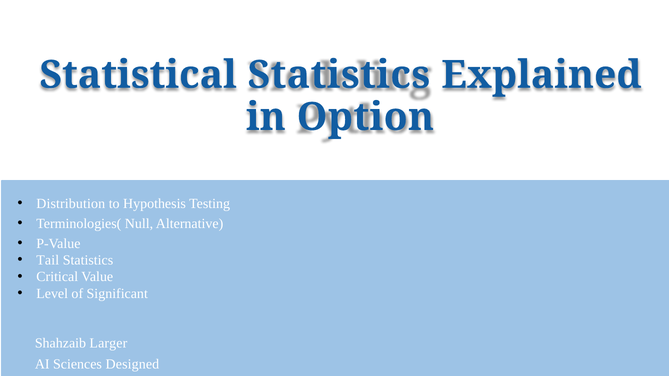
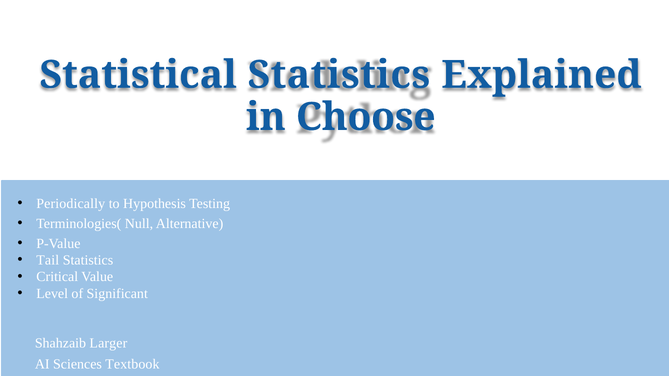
Option: Option -> Choose (366, 117)
Distribution: Distribution -> Periodically (71, 204)
Designed: Designed -> Textbook (132, 364)
